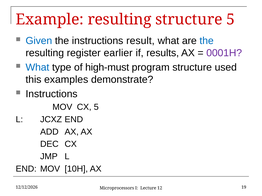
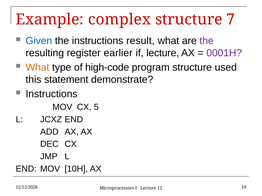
Example resulting: resulting -> complex (119, 20)
structure 5: 5 -> 7 (231, 20)
the colour: blue -> purple (207, 41)
if results: results -> lecture (163, 53)
What colour: blue -> orange (37, 68)
high-must: high-must -> high-code (107, 68)
examples: examples -> statement (66, 80)
